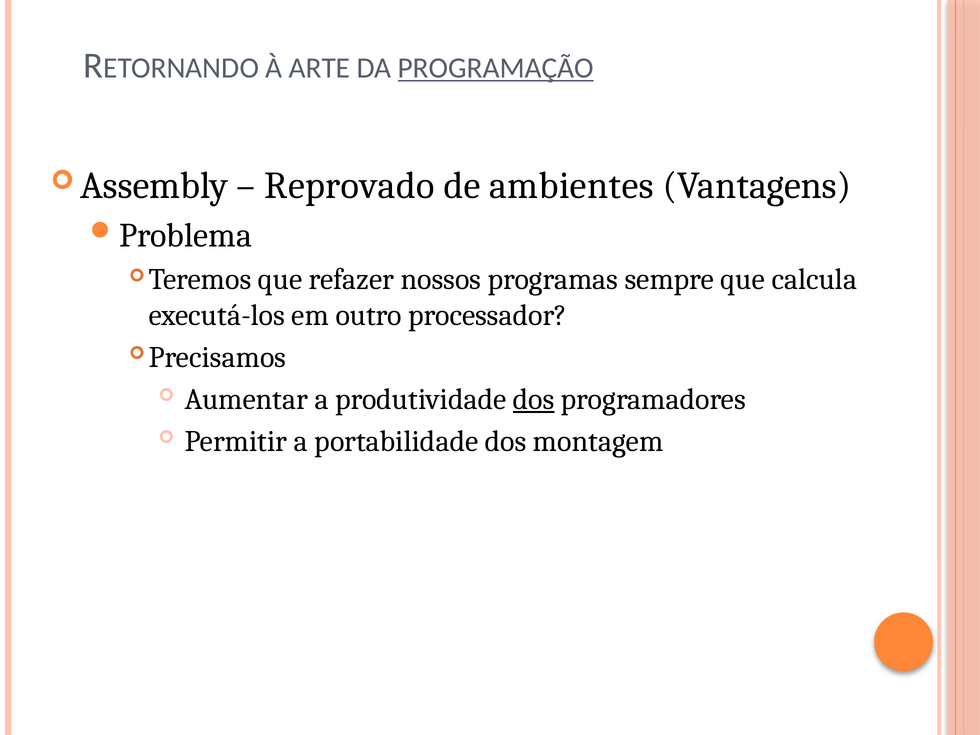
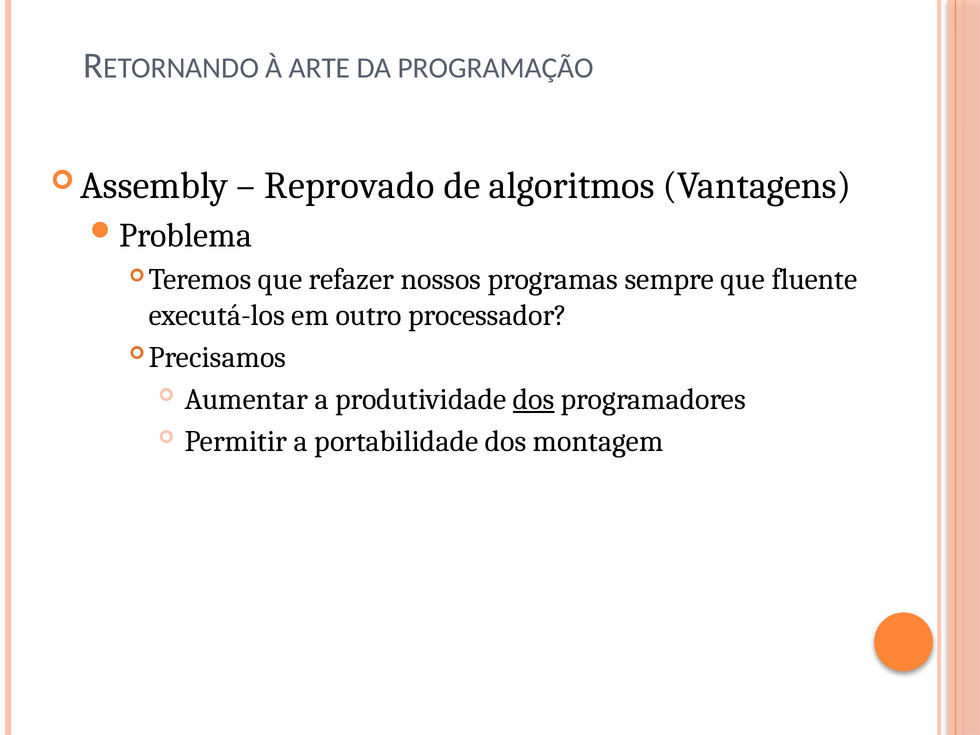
PROGRAMAÇÃO underline: present -> none (496, 68)
ambientes: ambientes -> algoritmos (572, 186)
calcula: calcula -> fluente (814, 280)
